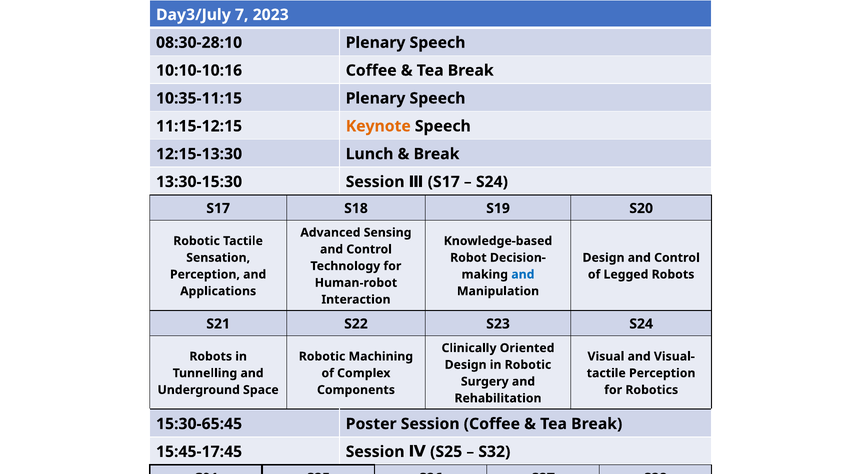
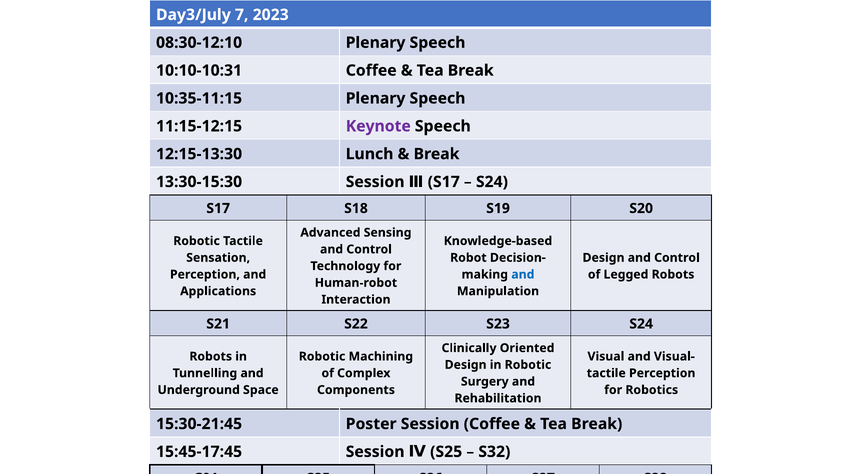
08:30-28:10: 08:30-28:10 -> 08:30-12:10 (199, 43)
10:10-10:16: 10:10-10:16 -> 10:10-10:31 (199, 71)
Keynote colour: orange -> purple (378, 126)
15:30-65:45: 15:30-65:45 -> 15:30-21:45 (199, 424)
